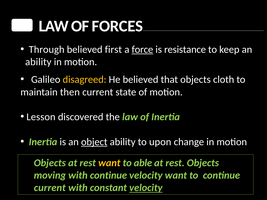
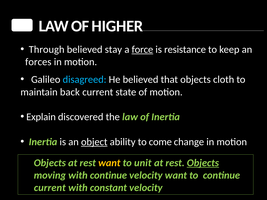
FORCES: FORCES -> HIGHER (117, 26)
first: first -> stay (113, 50)
ability: ability -> forces (38, 62)
disagreed colour: yellow -> light blue (85, 80)
then: then -> back (70, 92)
Lesson: Lesson -> Explain (41, 117)
upon: upon -> come (160, 142)
able: able -> unit (143, 163)
Objects underline: none -> present (203, 163)
velocity underline: present -> none (146, 188)
